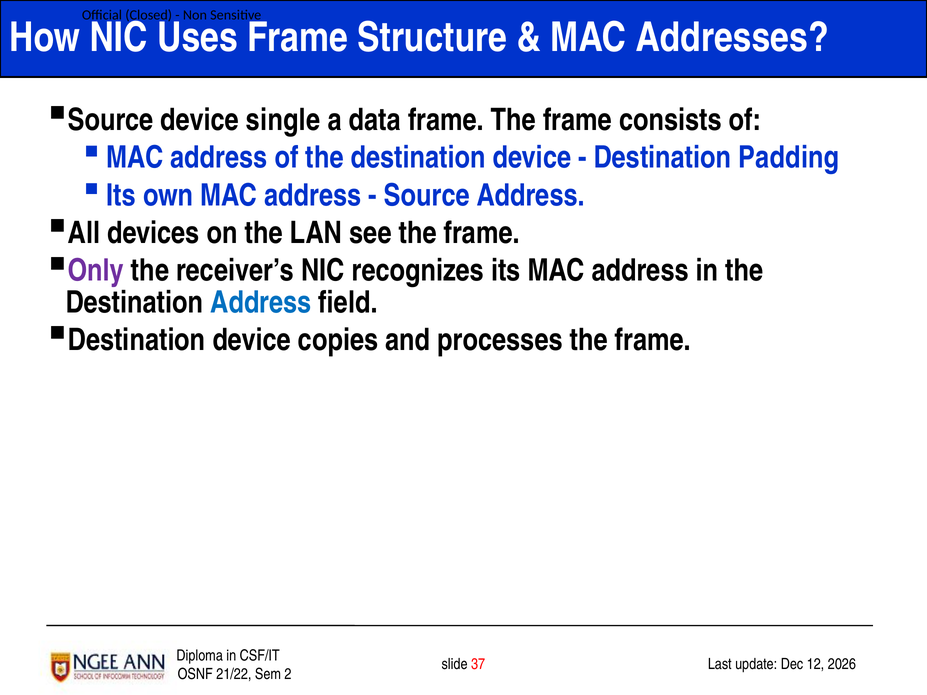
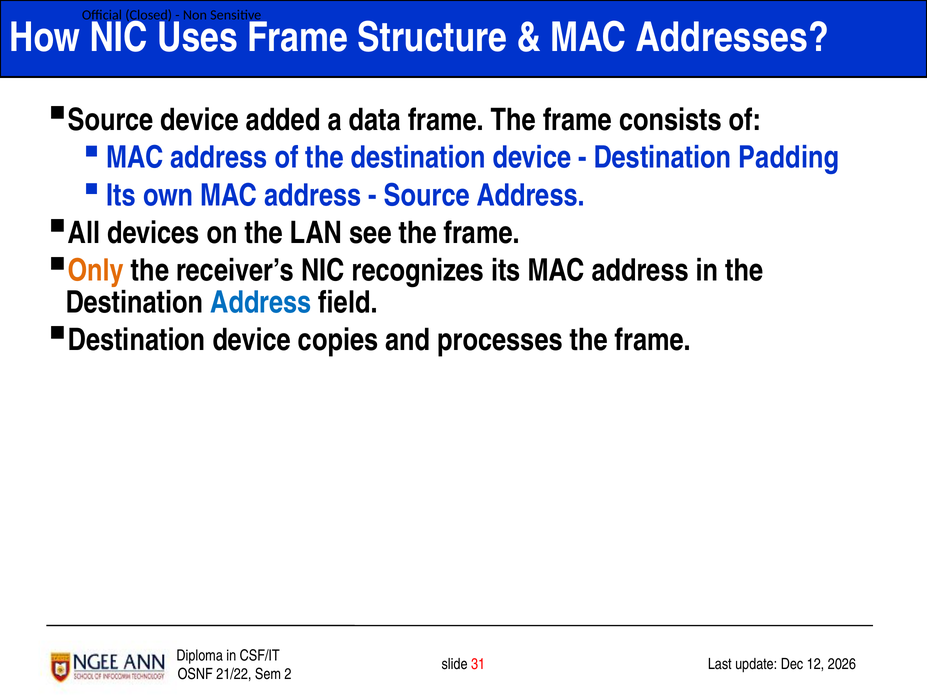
single: single -> added (283, 120)
Only colour: purple -> orange (96, 271)
37: 37 -> 31 (478, 664)
